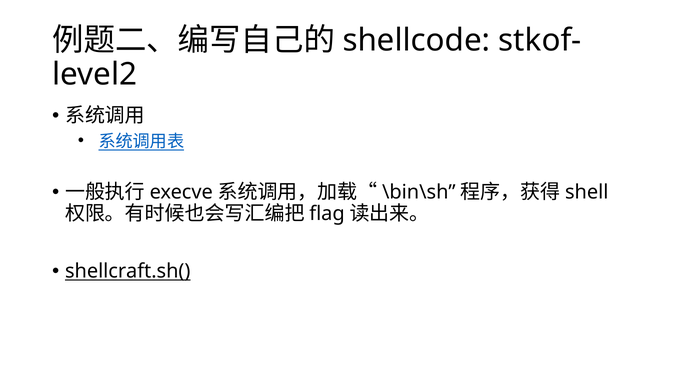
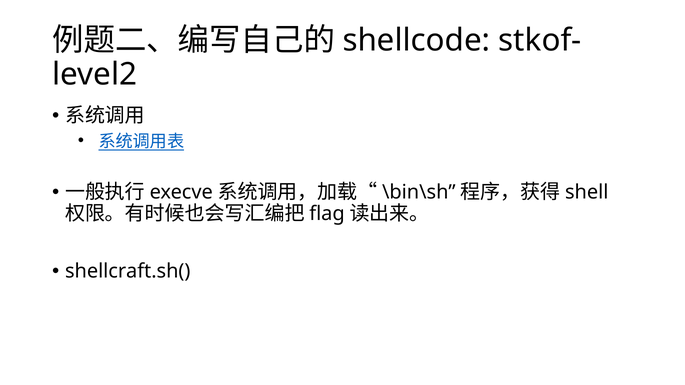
shellcraft.sh( underline: present -> none (128, 272)
